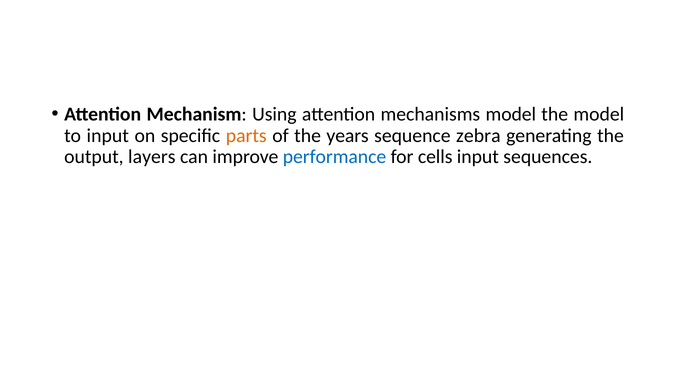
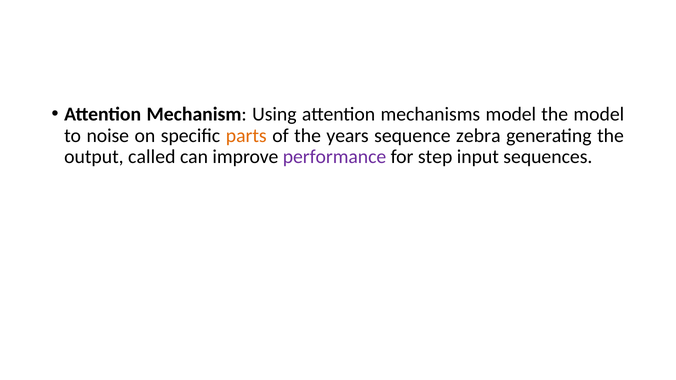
to input: input -> noise (108, 136)
layers: layers -> called (152, 157)
performance colour: blue -> purple (335, 157)
cells: cells -> step (435, 157)
